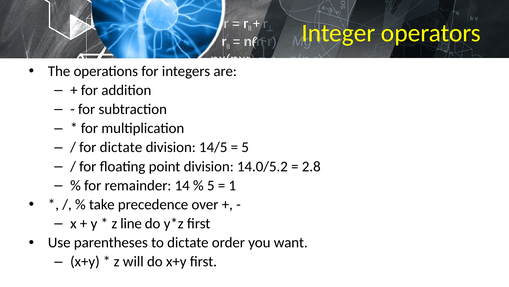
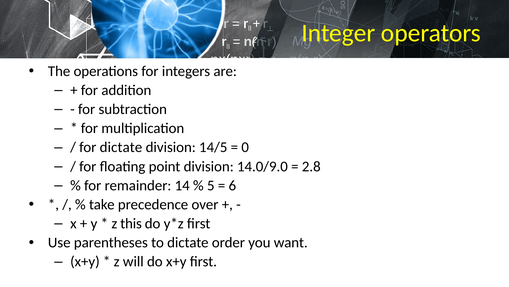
5: 5 -> 0 (245, 147)
14.0/5.2: 14.0/5.2 -> 14.0/9.0 (262, 166)
1: 1 -> 6 (232, 185)
line: line -> this (131, 223)
